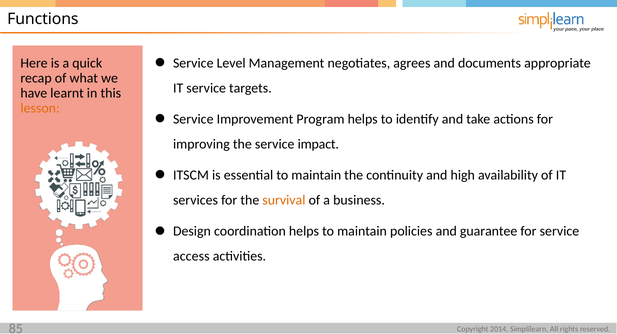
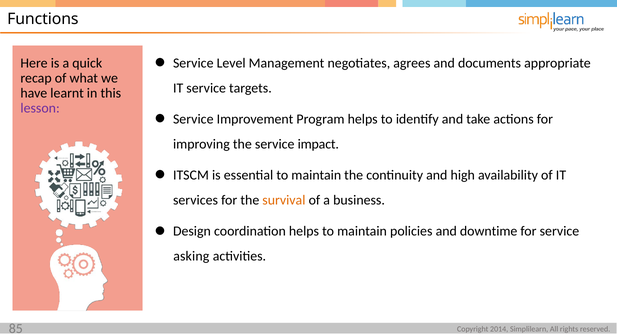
lesson colour: orange -> purple (40, 108)
guarantee: guarantee -> downtime (489, 232)
access: access -> asking (191, 257)
